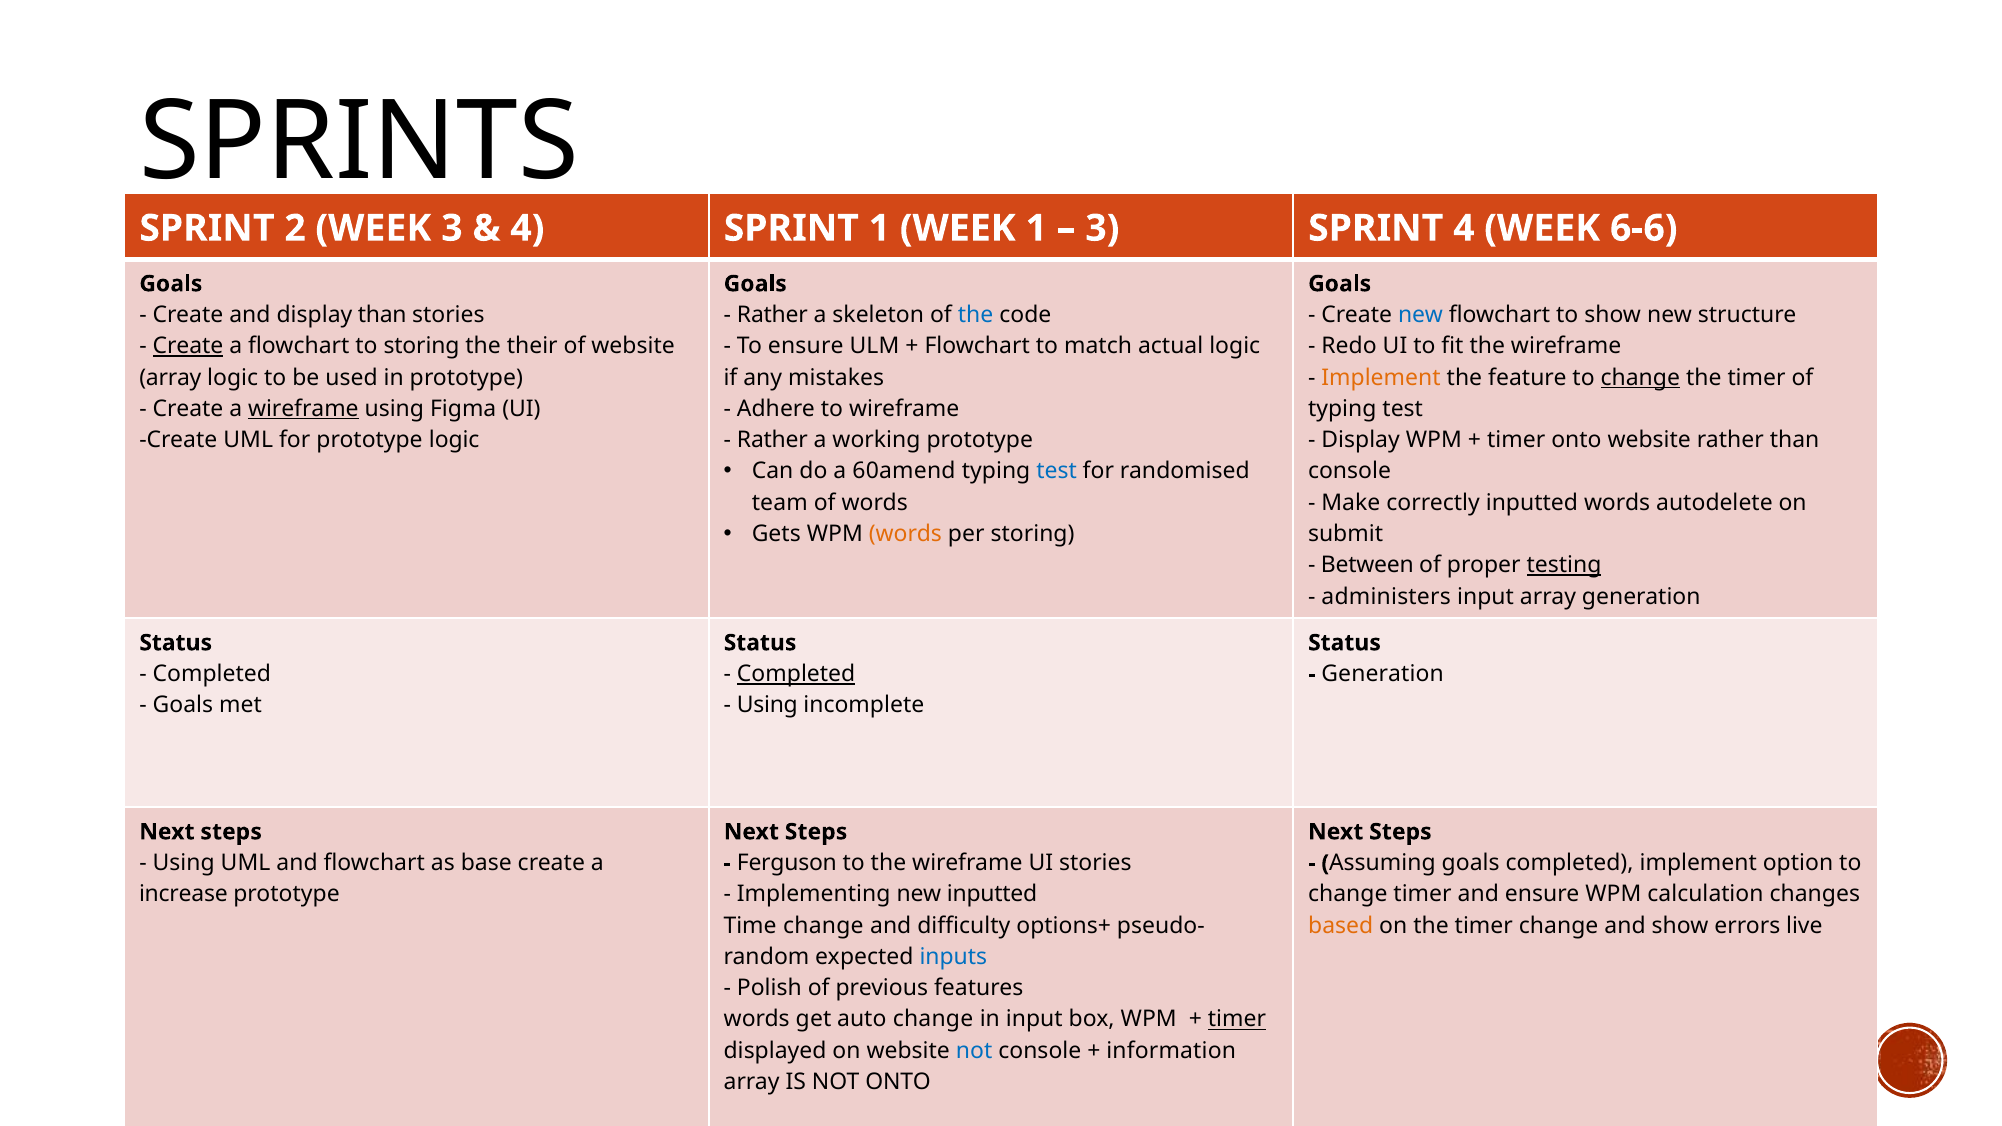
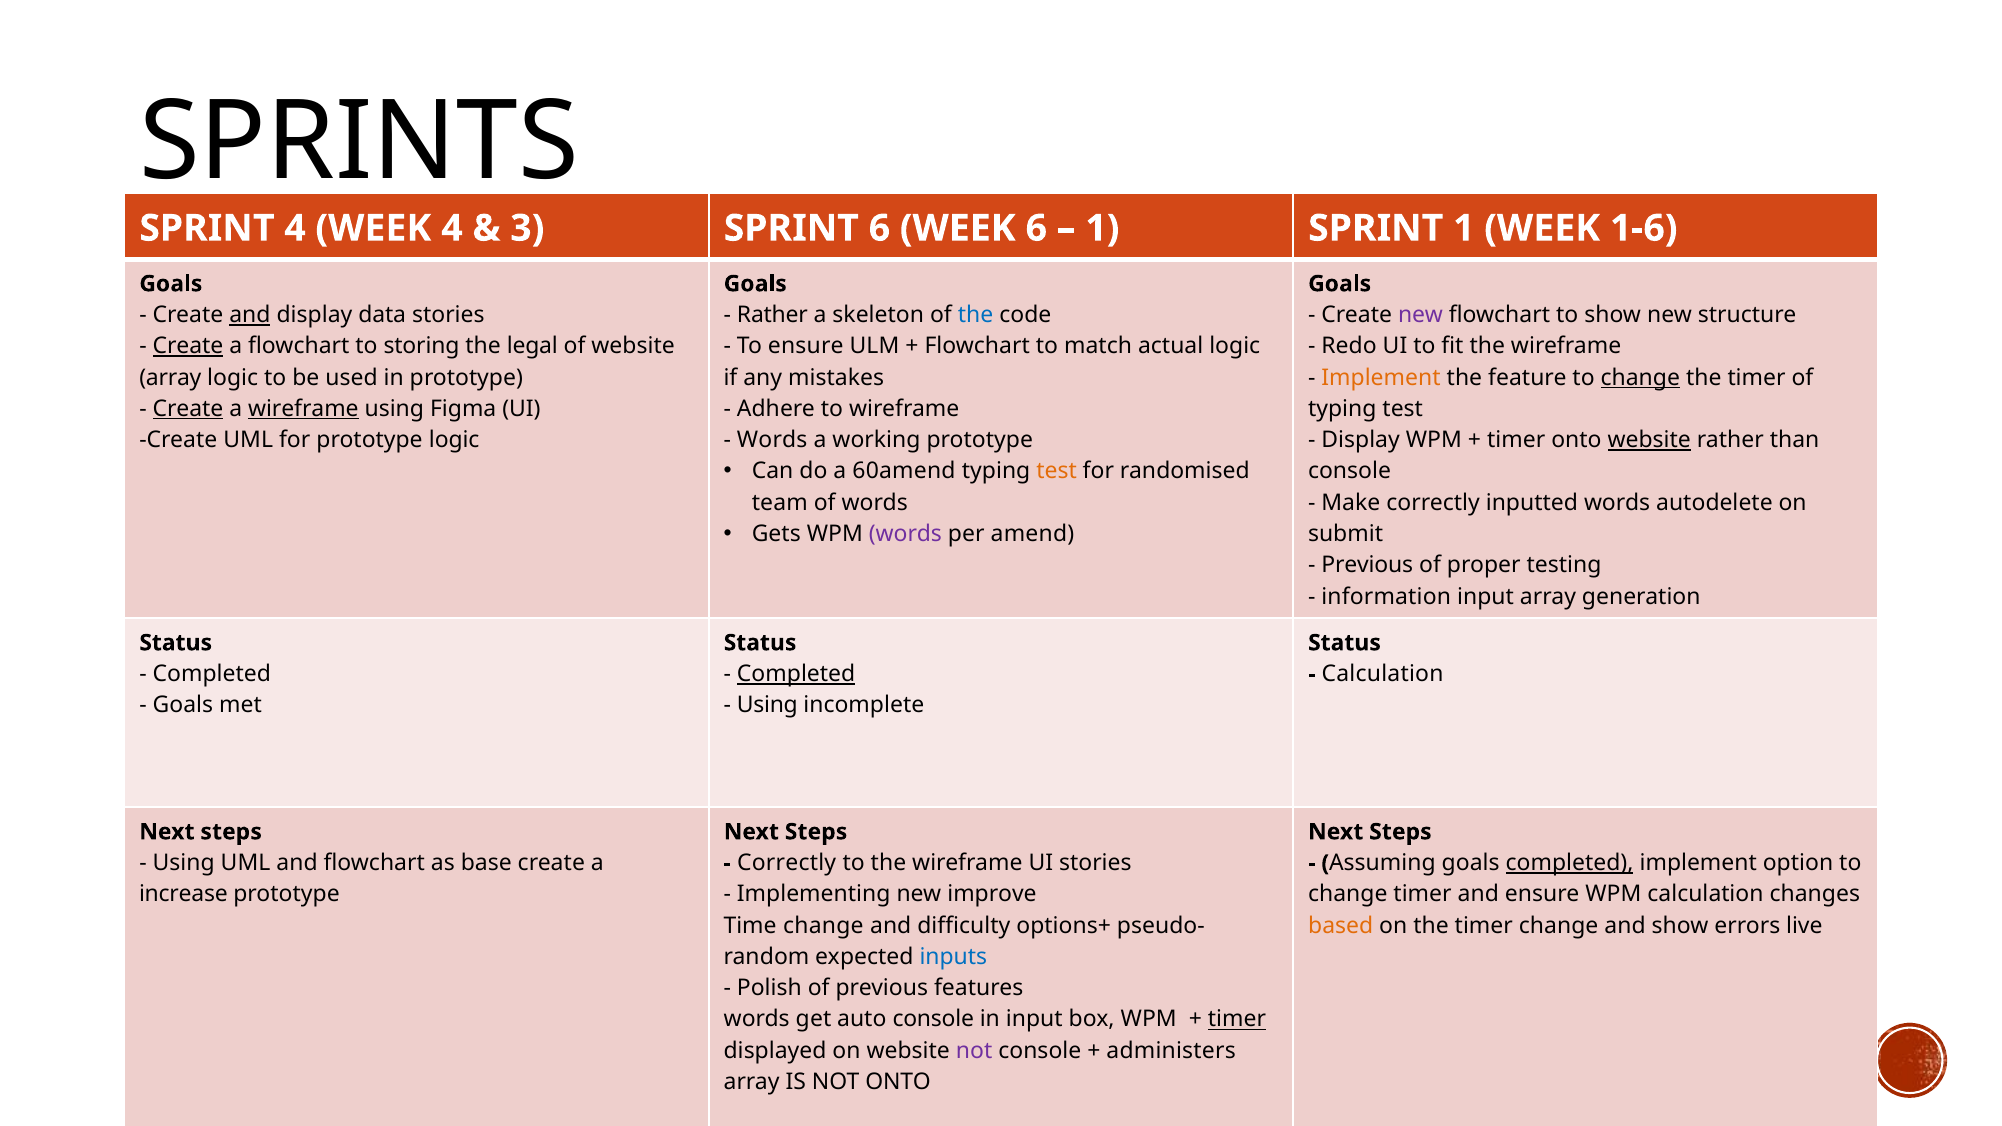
SPRINT 2: 2 -> 4 (295, 228)
WEEK 3: 3 -> 4 (452, 228)
4: 4 -> 3 (527, 228)
SPRINT 1: 1 -> 6 (879, 228)
WEEK 1: 1 -> 6 (1036, 228)
3: 3 -> 1 (1102, 228)
SPRINT 4: 4 -> 1 (1464, 228)
6-6: 6-6 -> 1-6 (1644, 228)
and underline: none -> present (250, 315)
display than: than -> data (382, 315)
new colour: blue -> purple (1421, 315)
their: their -> legal (532, 346)
Create underline: none -> present (188, 409)
Rather: Rather -> Words (772, 440)
website underline: none -> present (1649, 440)
test colour: blue -> orange (1057, 471)
words colour: orange -> purple (905, 534)
per storing: storing -> amend (1032, 534)
Between: Between -> Previous (1367, 565)
testing underline: present -> none (1564, 565)
administers: administers -> information (1386, 597)
Generation: Generation -> Calculation (1383, 674)
Ferguson: Ferguson -> Correctly (787, 863)
completed underline: none -> present (1570, 863)
new inputted: inputted -> improve (992, 894)
auto change: change -> console (933, 1020)
not colour: blue -> purple (974, 1051)
information: information -> administers (1171, 1051)
